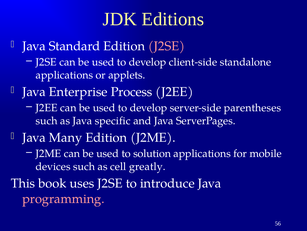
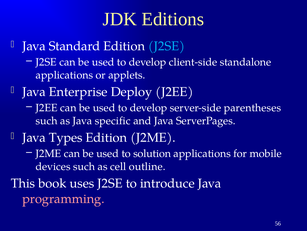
J2SE colour: pink -> light blue (167, 46)
Process: Process -> Deploy (132, 92)
Many: Many -> Types (66, 137)
greatly: greatly -> outline (147, 166)
